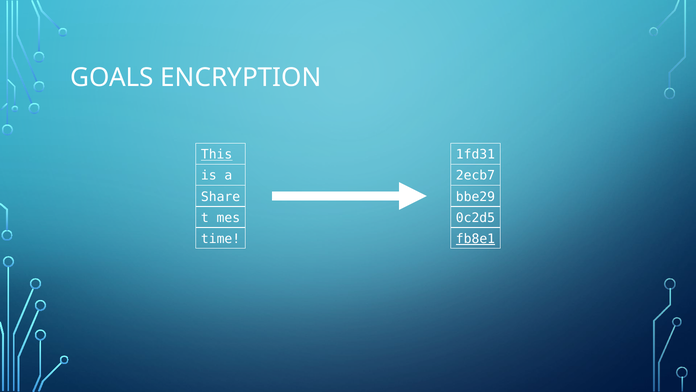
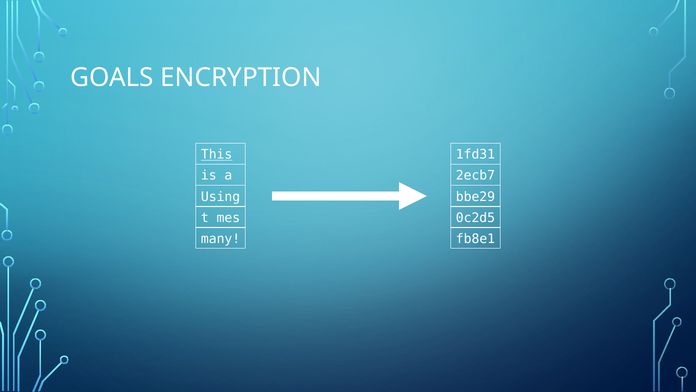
Share: Share -> Using (221, 196)
time: time -> many (221, 239)
fb8e1 underline: present -> none (475, 239)
